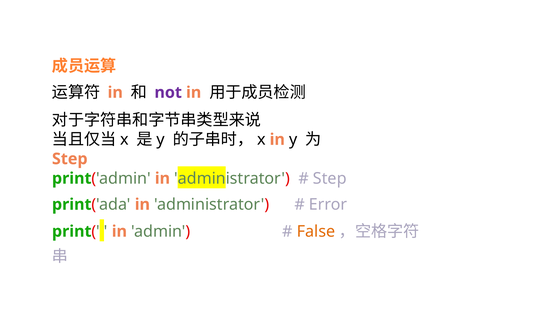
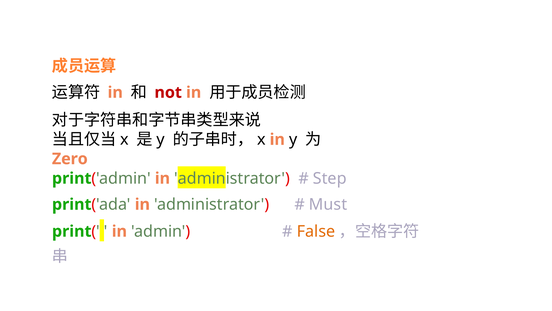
not colour: purple -> red (168, 92)
Step: Step -> Zero (70, 159)
Error: Error -> Must (328, 204)
